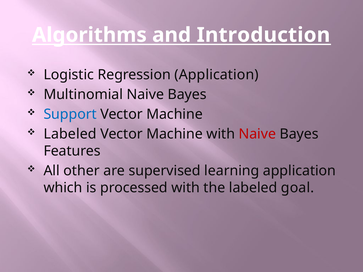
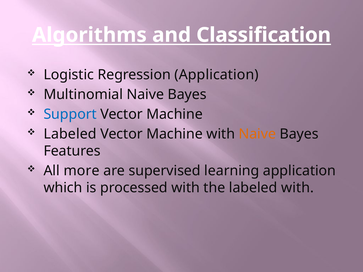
Introduction: Introduction -> Classification (264, 35)
Naive colour: red -> orange (257, 134)
other: other -> more (82, 171)
labeled goal: goal -> with (298, 188)
